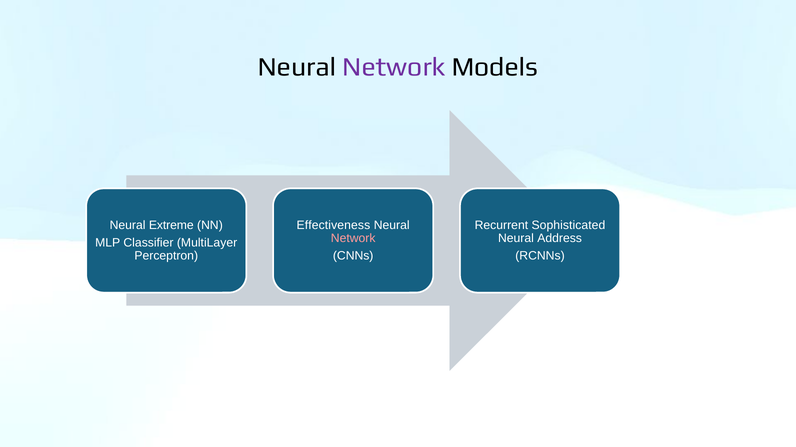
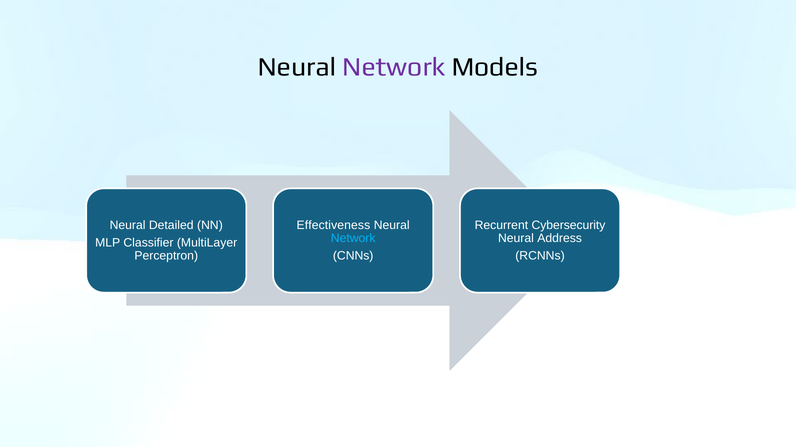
Extreme: Extreme -> Detailed (171, 226)
Sophisticated: Sophisticated -> Cybersecurity (568, 226)
Network colour: pink -> light blue (353, 239)
